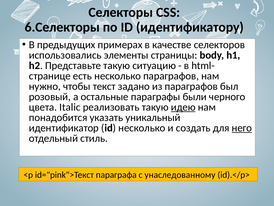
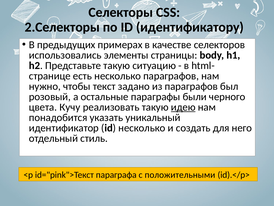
6.Селекторы: 6.Селекторы -> 2.Селекторы (62, 27)
Italic: Italic -> Кучу (70, 107)
него underline: present -> none (242, 128)
унаследованному: унаследованному -> положительными (180, 174)
